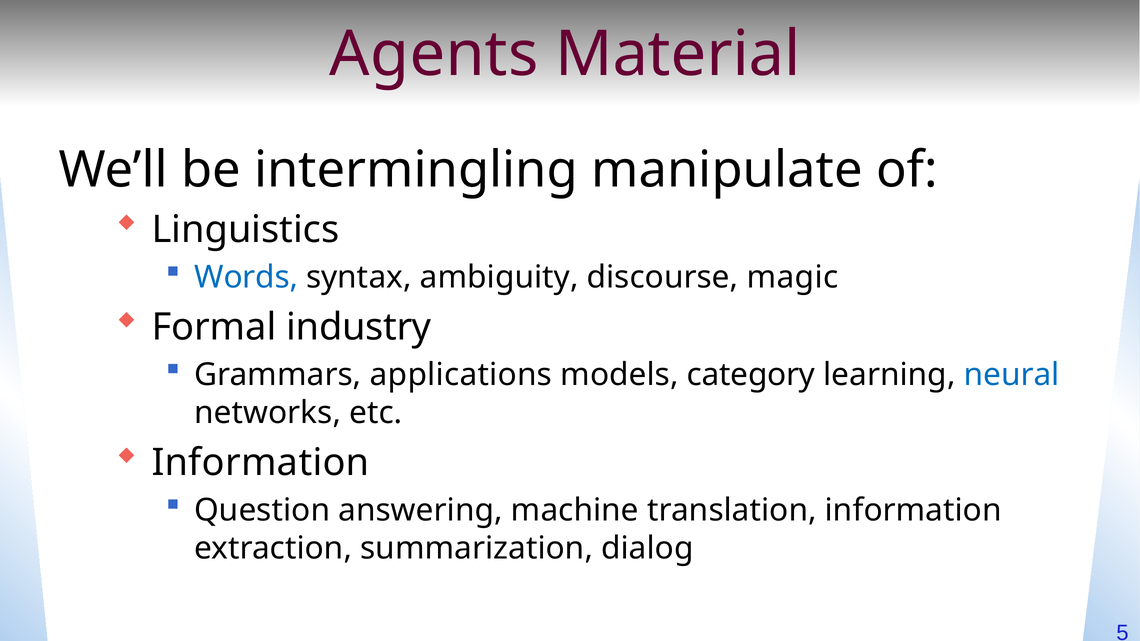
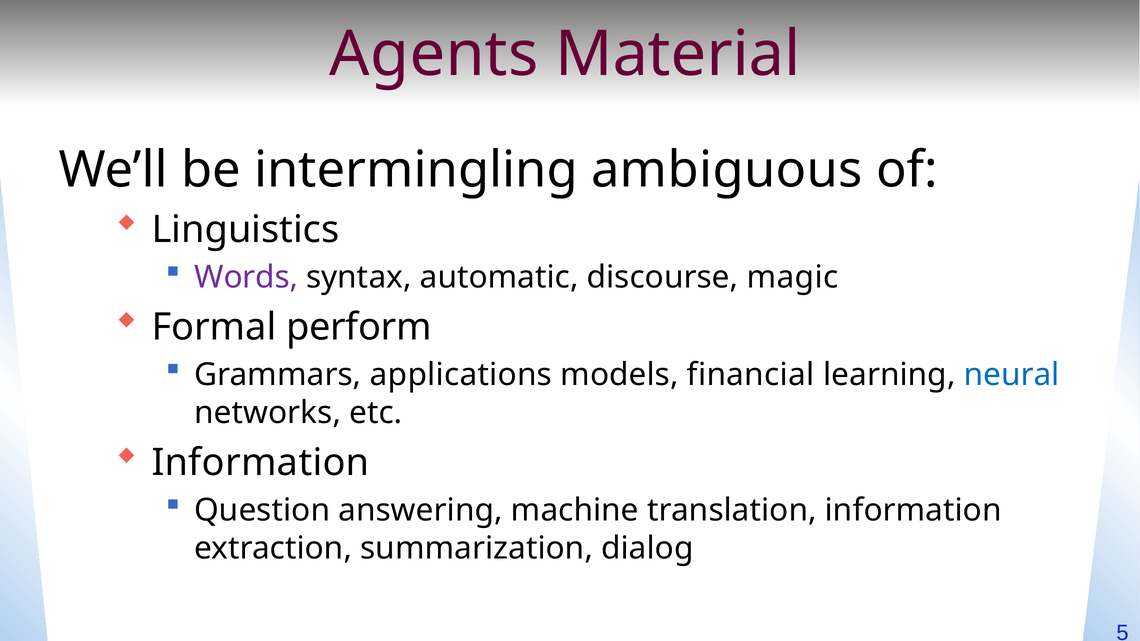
manipulate: manipulate -> ambiguous (727, 170)
Words colour: blue -> purple (246, 278)
ambiguity: ambiguity -> automatic (499, 278)
industry: industry -> perform (359, 327)
category: category -> financial (751, 375)
